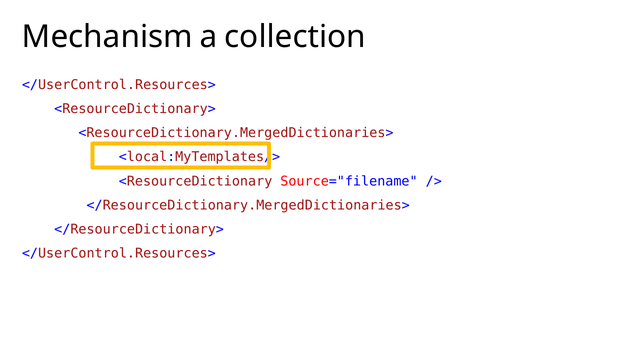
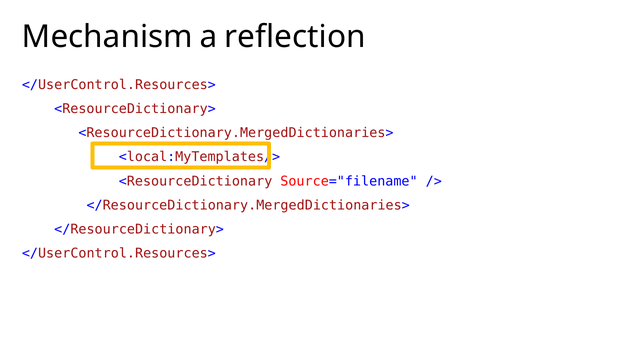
collection: collection -> reflection (295, 37)
